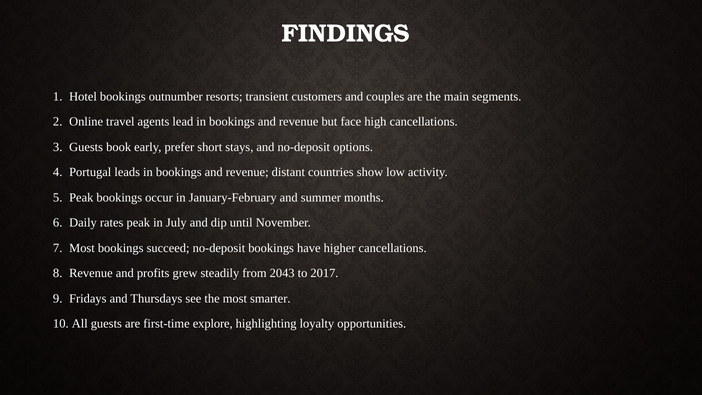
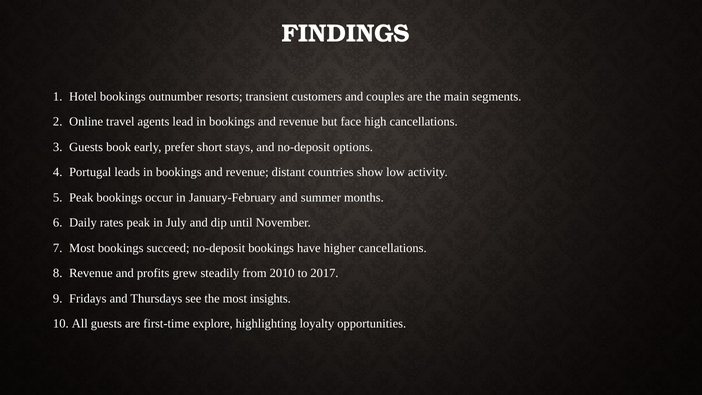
2043: 2043 -> 2010 (282, 273)
smarter: smarter -> insights (270, 298)
